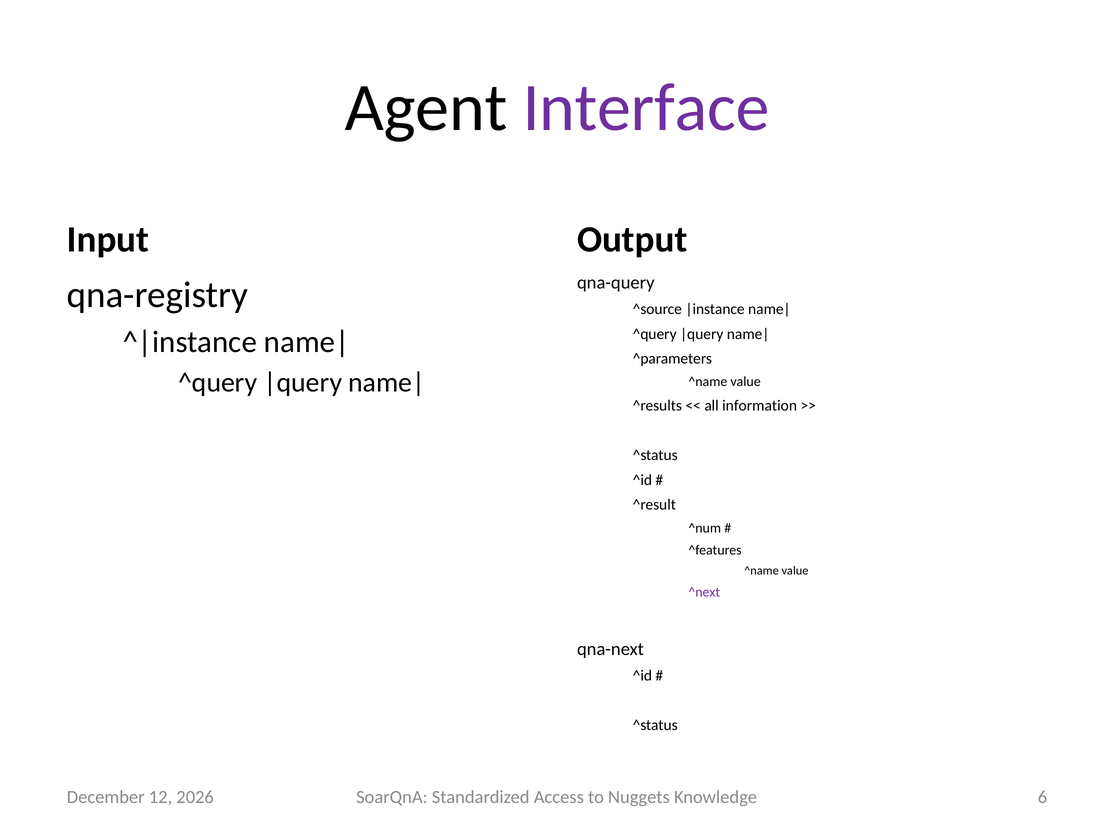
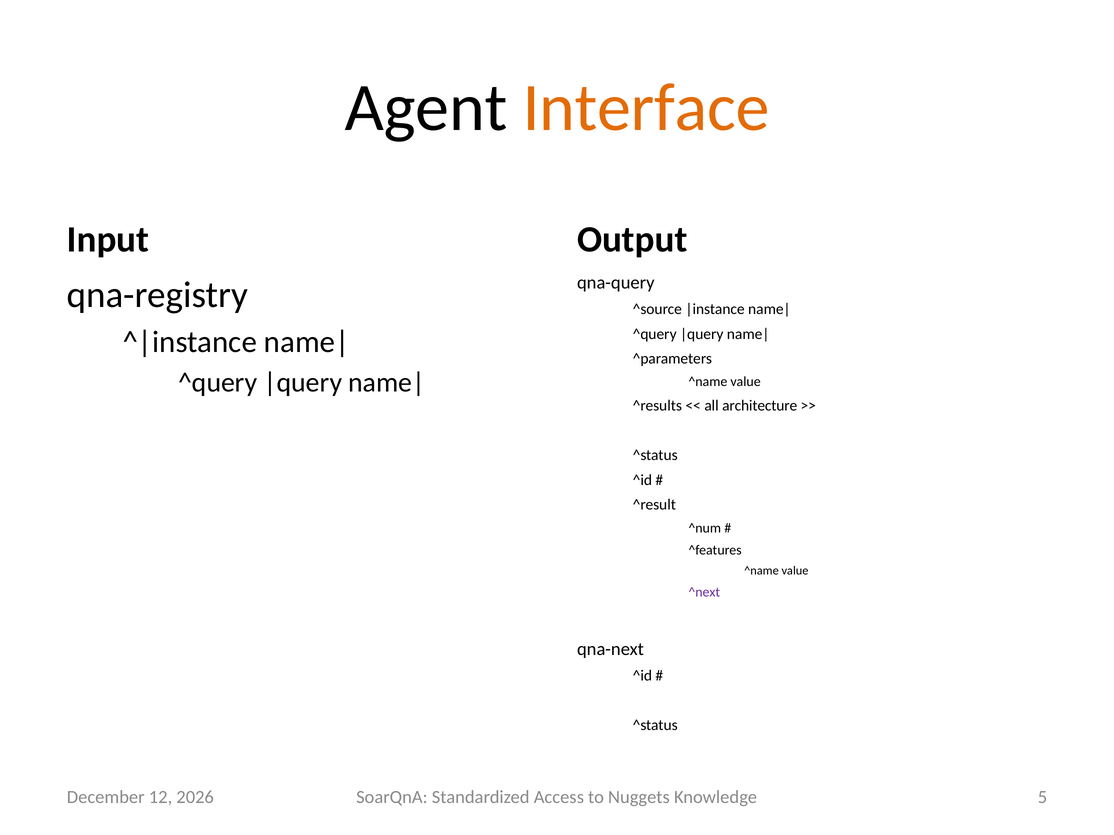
Interface colour: purple -> orange (646, 108)
information: information -> architecture (760, 406)
6: 6 -> 5 (1043, 798)
